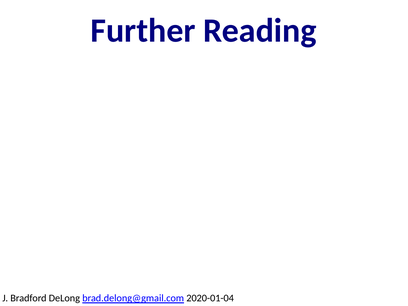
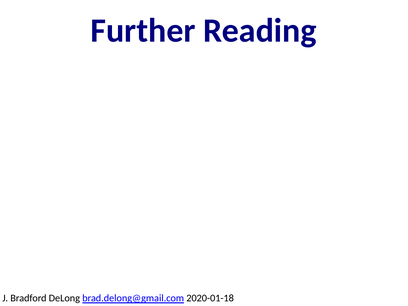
2020-01-04: 2020-01-04 -> 2020-01-18 (210, 298)
